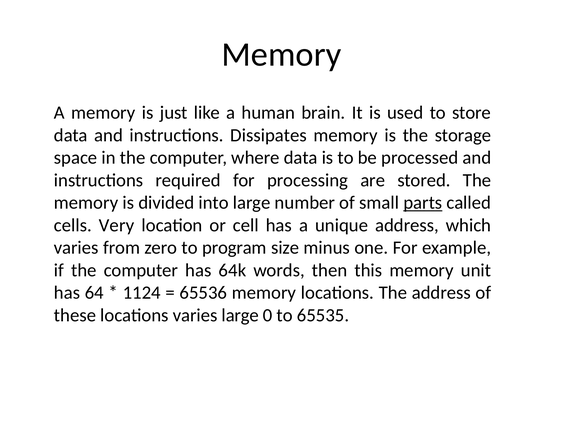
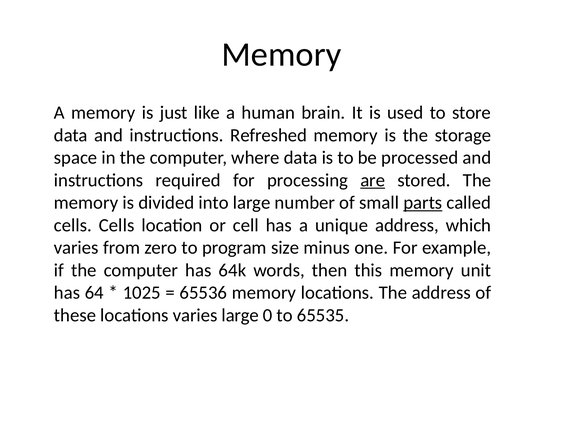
Dissipates: Dissipates -> Refreshed (269, 135)
are underline: none -> present (373, 180)
cells Very: Very -> Cells (117, 225)
1124: 1124 -> 1025 (142, 293)
